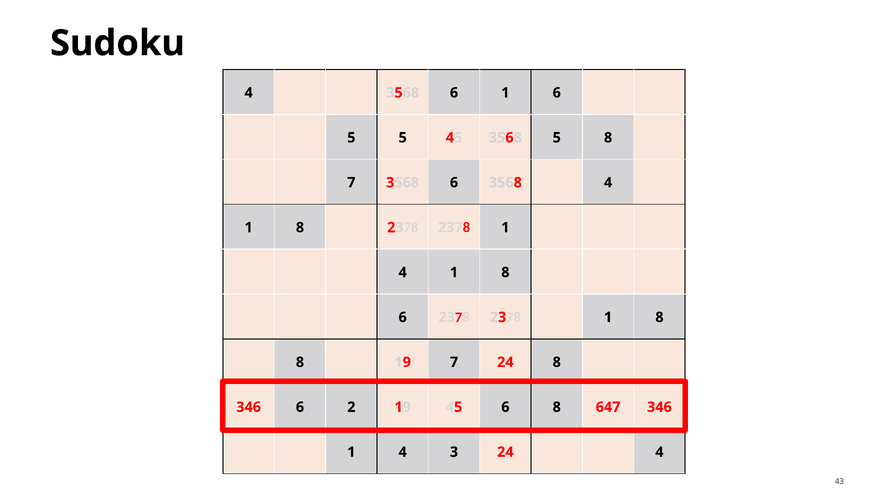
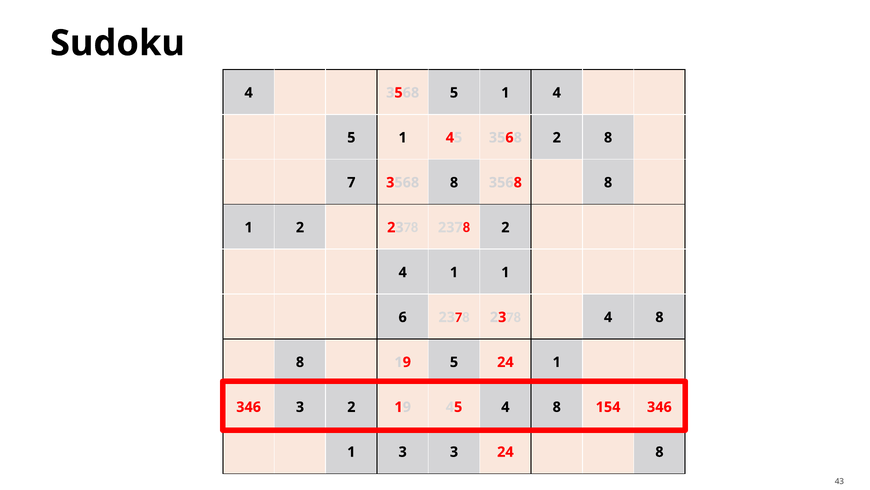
4 3568 6: 6 -> 5 (454, 93)
1 6: 6 -> 4 (557, 93)
5: 5 -> 1 (403, 137)
3568 5: 5 -> 2 (557, 137)
7 3568 6: 6 -> 8 (454, 182)
4: 4 -> 8 (608, 182)
8: 8 -> 2 (300, 227)
8 1: 1 -> 2 (505, 227)
8: 8 -> 1 (505, 272)
1: 1 -> 4 (608, 317)
19 7: 7 -> 5 (454, 362)
24 8: 8 -> 1 (557, 362)
346 6: 6 -> 3 (300, 407)
45 6: 6 -> 4 (505, 407)
647: 647 -> 154 (608, 407)
4: 4 -> 3 (403, 451)
24 4: 4 -> 8 (659, 451)
